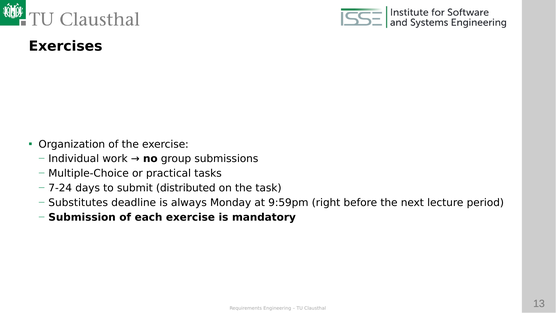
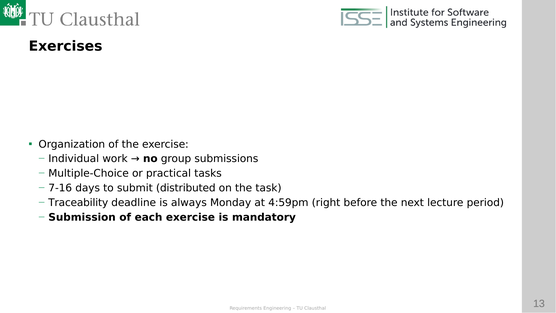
7-24: 7-24 -> 7-16 (60, 188)
Substitutes: Substitutes -> Traceability (78, 203)
9:59pm: 9:59pm -> 4:59pm (288, 203)
